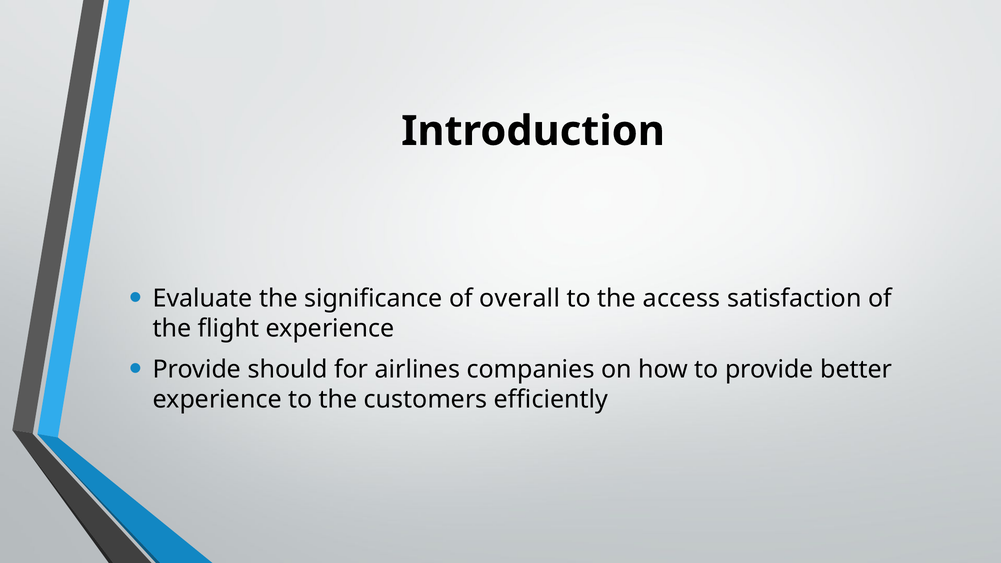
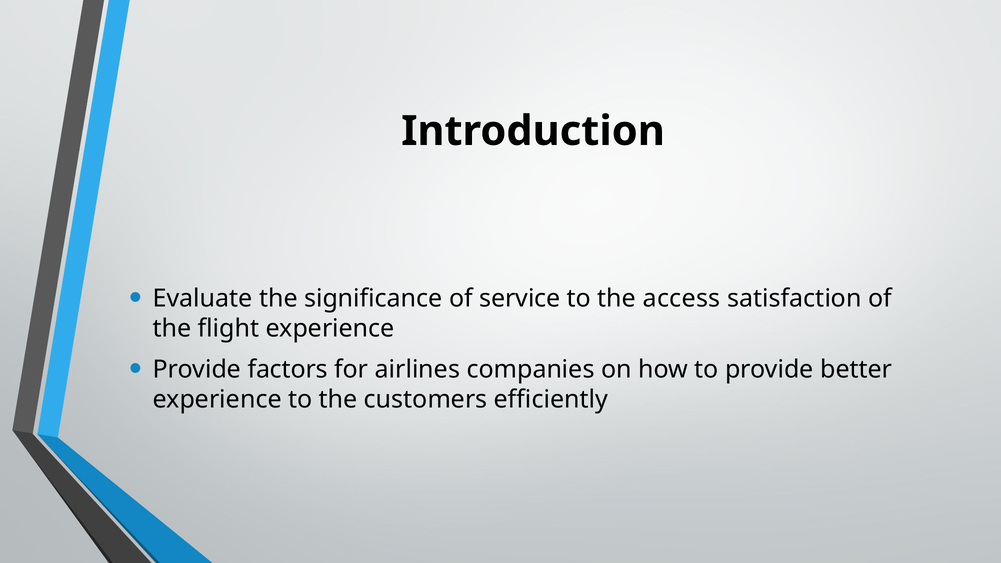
overall: overall -> service (520, 298)
should: should -> factors (288, 370)
